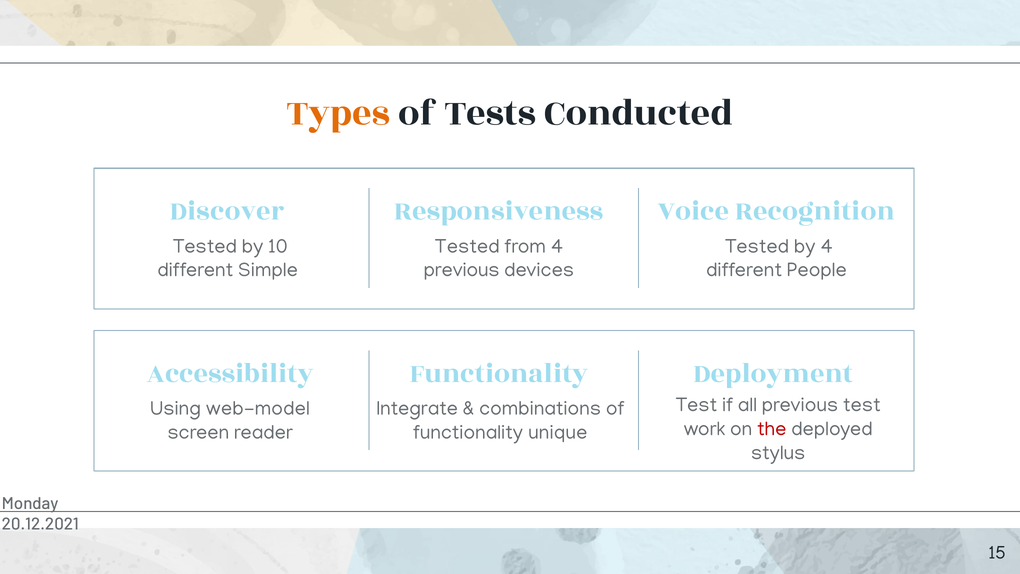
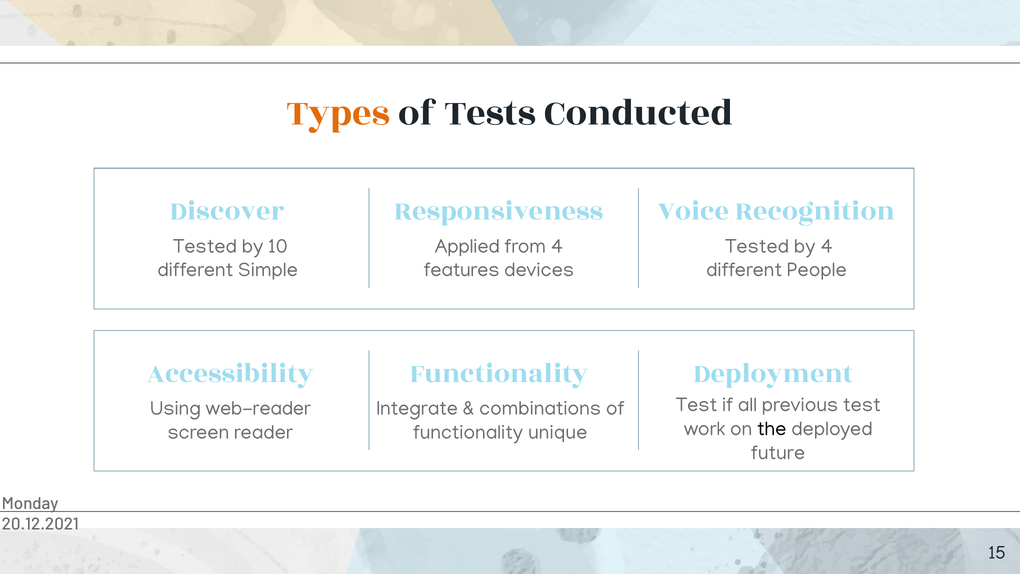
Tested: Tested -> Applied (467, 246)
previous: previous -> features (462, 270)
web-model: web-model -> web-reader (258, 408)
the colour: red -> black (772, 428)
stylus: stylus -> future (778, 452)
